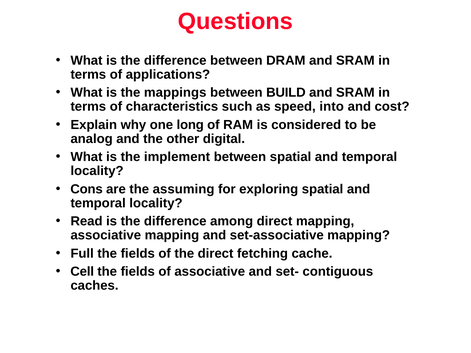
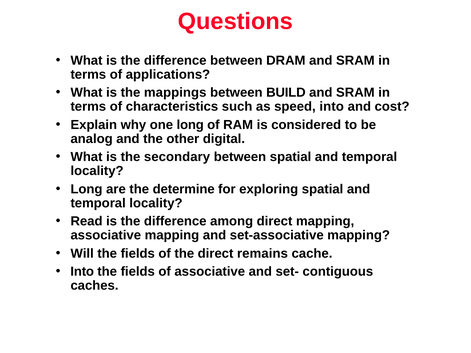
implement: implement -> secondary (177, 157)
Cons: Cons -> Long (86, 189)
assuming: assuming -> determine (184, 189)
Full: Full -> Will (82, 254)
fetching: fetching -> remains (262, 254)
Cell: Cell -> Into (82, 272)
